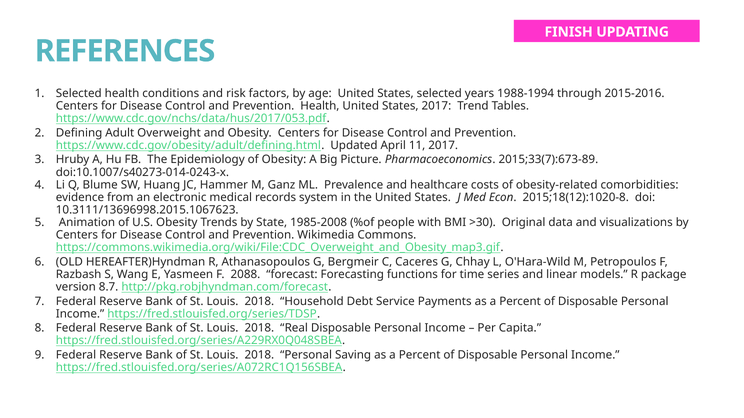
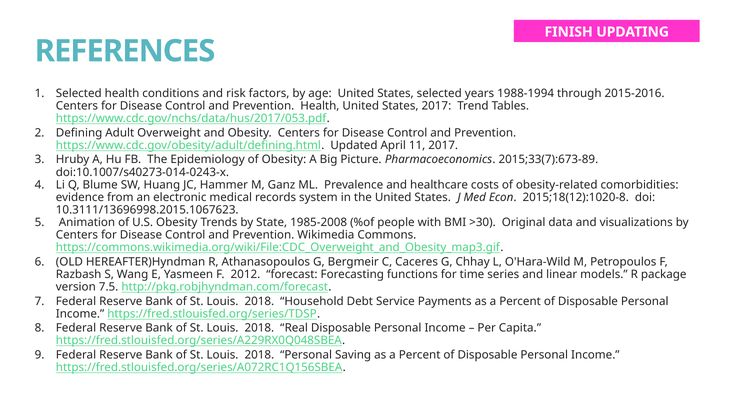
2088: 2088 -> 2012 (245, 275)
8.7: 8.7 -> 7.5 (109, 287)
